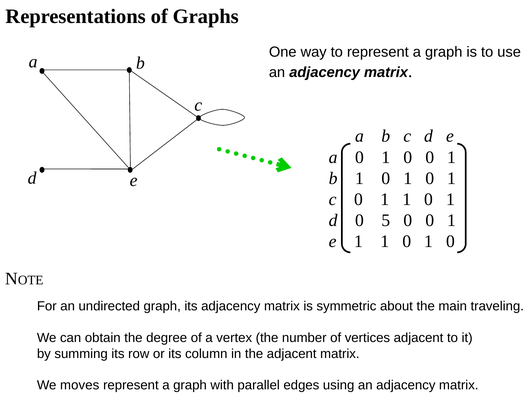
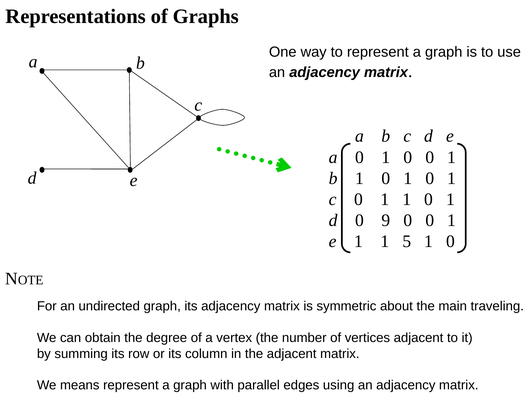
5: 5 -> 9 (386, 220)
e 1 1 0: 0 -> 5 (407, 241)
moves: moves -> means (80, 385)
